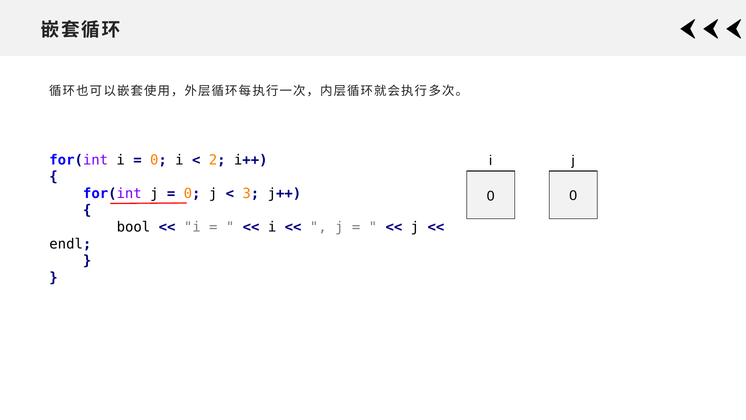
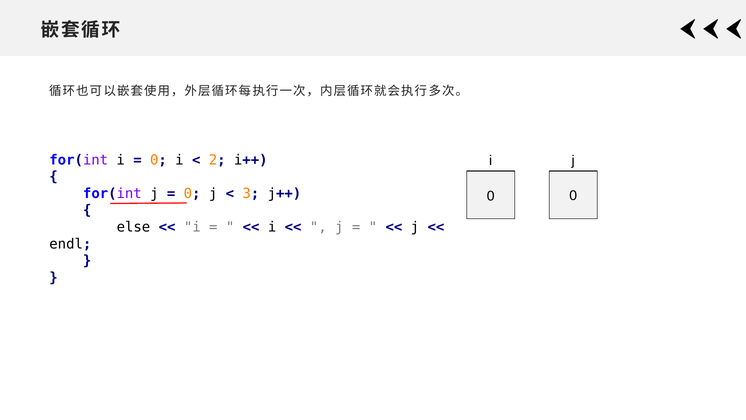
bool: bool -> else (133, 227)
